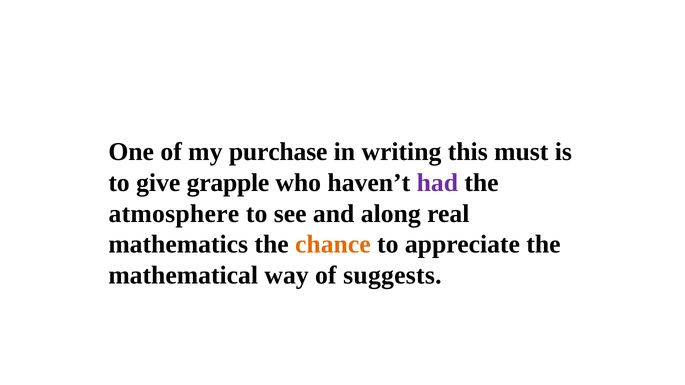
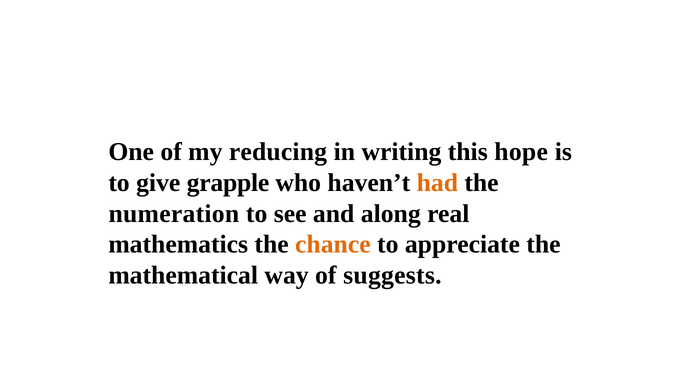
purchase: purchase -> reducing (278, 152)
must: must -> hope (521, 152)
had colour: purple -> orange (437, 183)
atmosphere: atmosphere -> numeration (174, 214)
